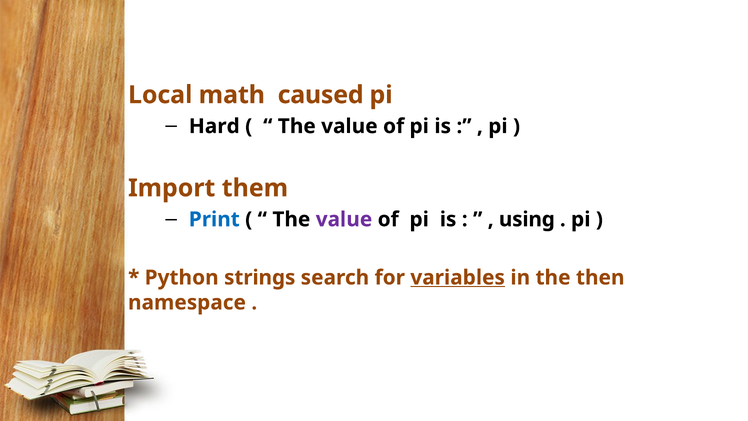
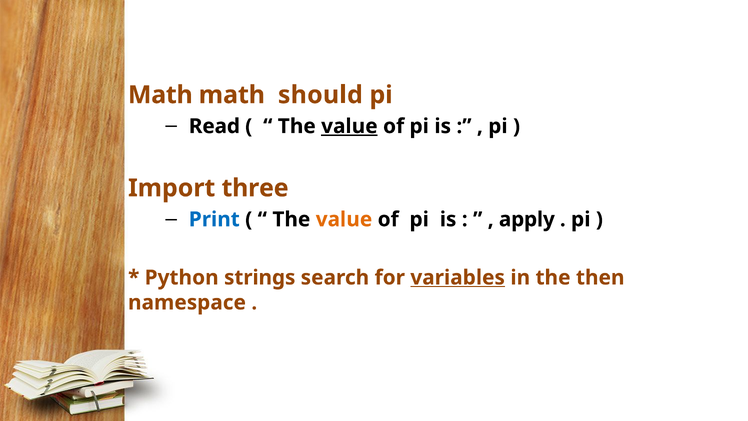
Local: Local -> Math (160, 95)
caused: caused -> should (320, 95)
Hard: Hard -> Read (214, 126)
value underline: none -> present (349, 126)
them: them -> three (255, 188)
value colour: purple -> orange (344, 219)
using: using -> apply (527, 219)
